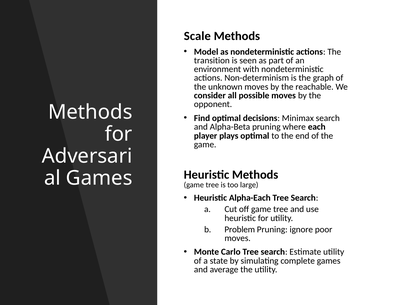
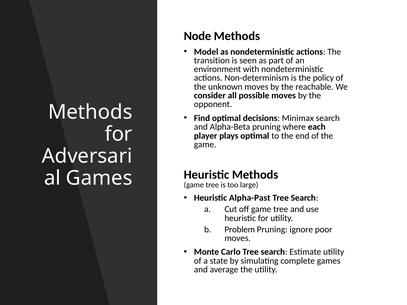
Scale: Scale -> Node (197, 36)
graph: graph -> policy (323, 78)
Alpha-Each: Alpha-Each -> Alpha-Past (250, 198)
